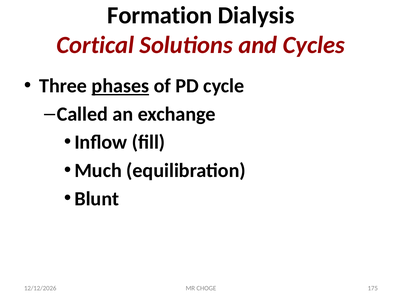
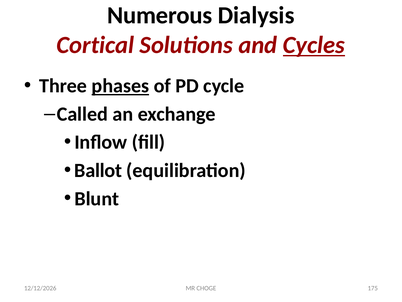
Formation: Formation -> Numerous (160, 15)
Cycles underline: none -> present (314, 45)
Much: Much -> Ballot (98, 170)
